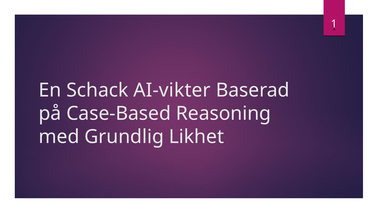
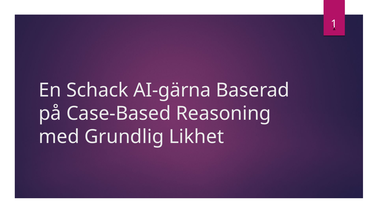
AI-vikter: AI-vikter -> AI-gärna (172, 90)
